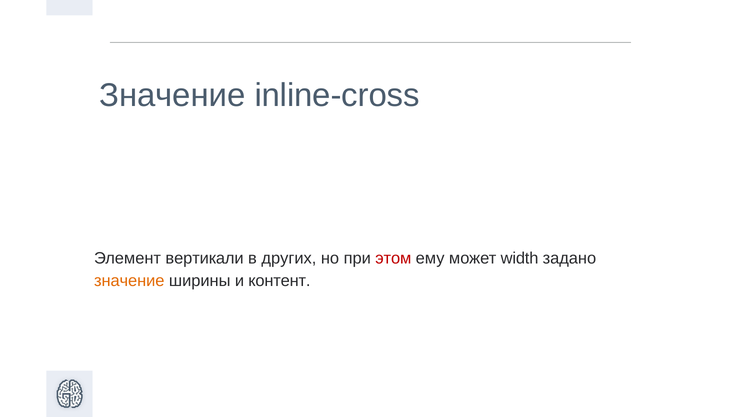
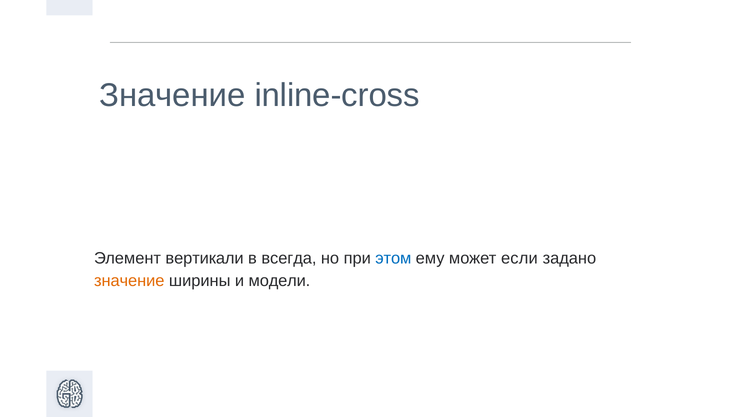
других: других -> всегда (289, 258)
этом colour: red -> blue (393, 258)
width: width -> если (519, 258)
контент: контент -> модели (279, 281)
